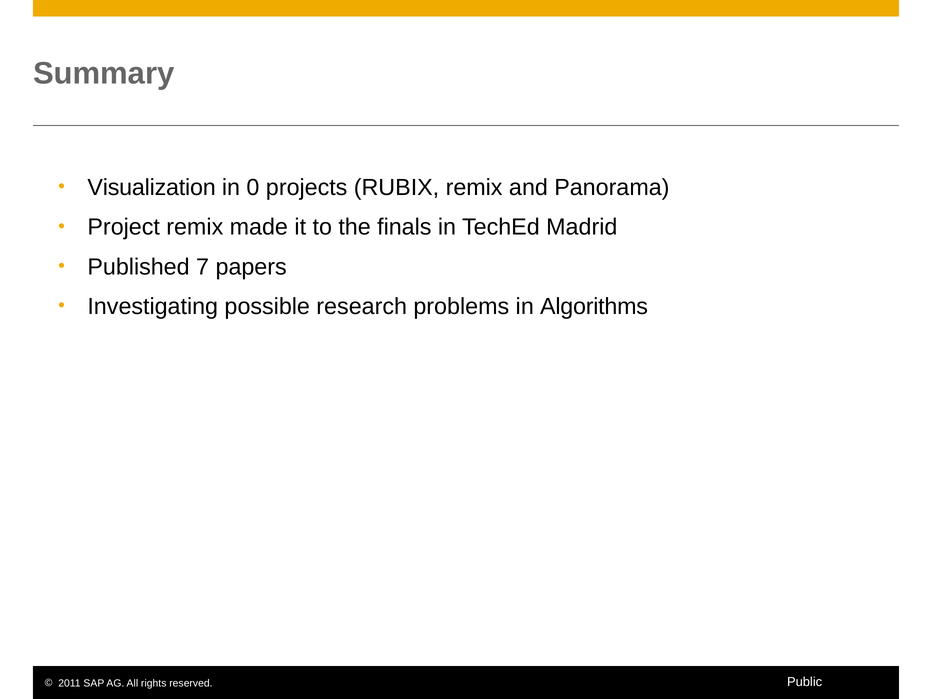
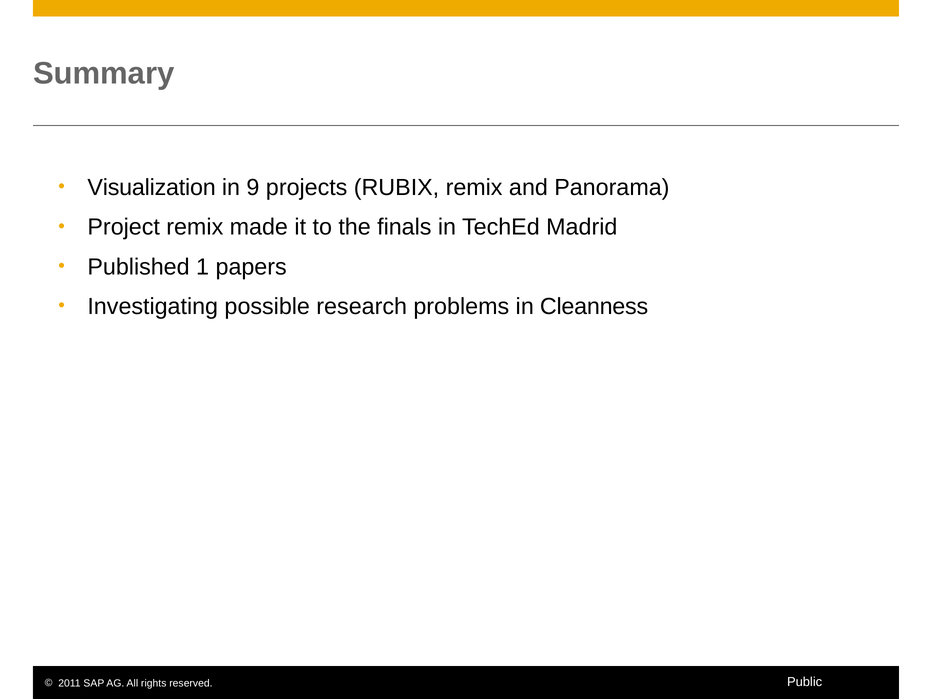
0: 0 -> 9 (253, 188)
7: 7 -> 1 (203, 267)
Algorithms: Algorithms -> Cleanness (594, 307)
